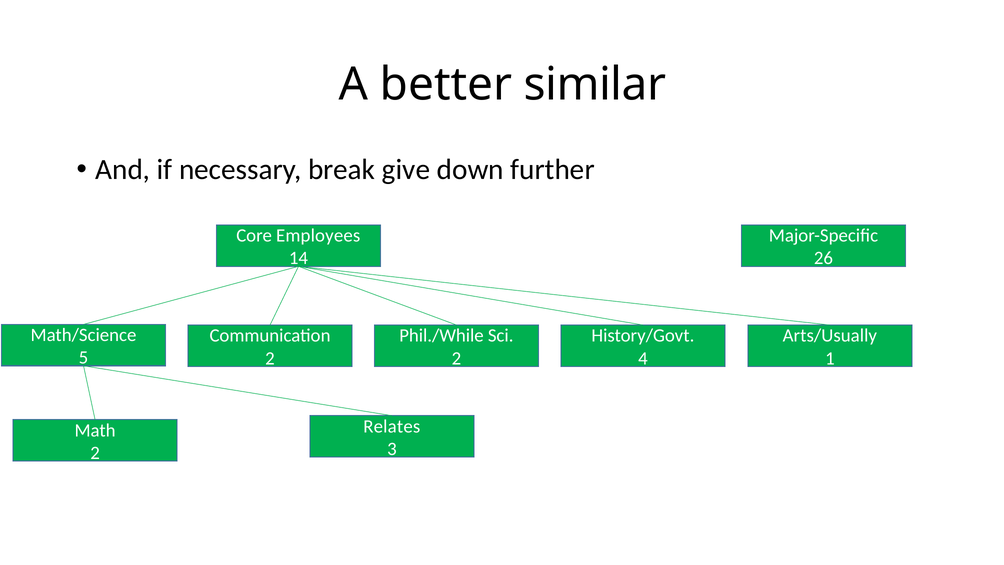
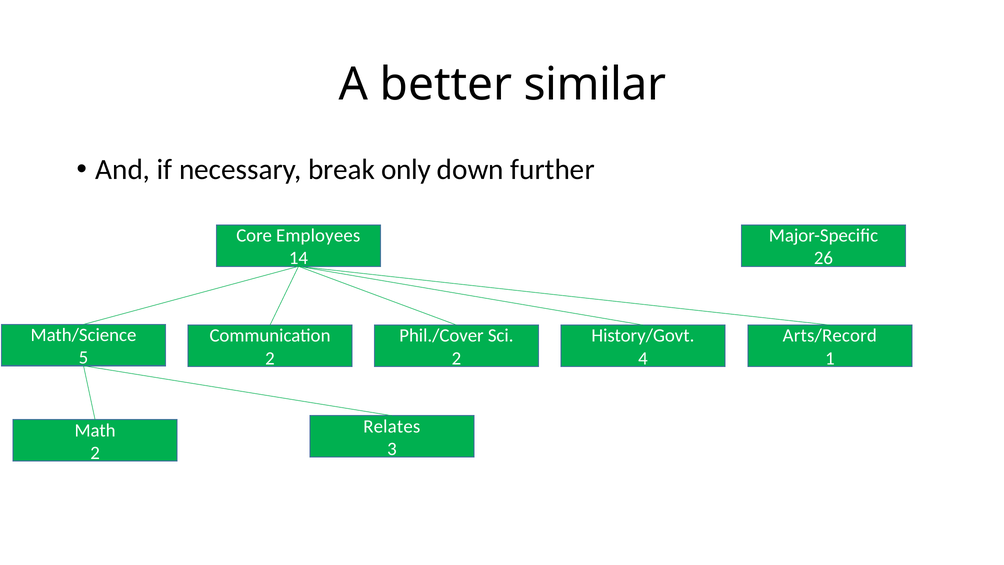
give: give -> only (406, 170)
Phil./While: Phil./While -> Phil./Cover (441, 336)
Arts/Usually: Arts/Usually -> Arts/Record (830, 336)
